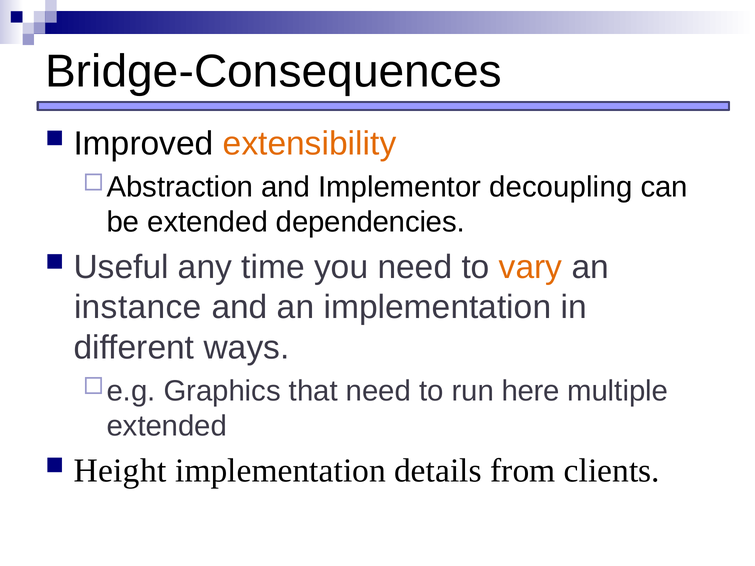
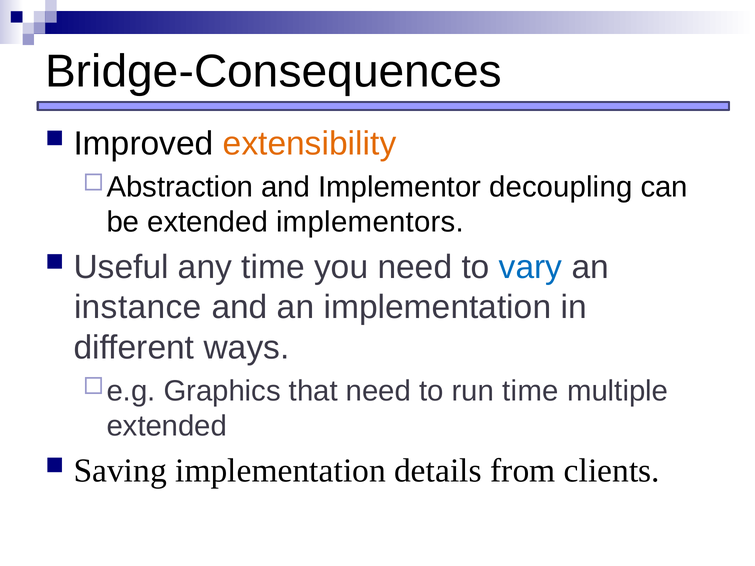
dependencies: dependencies -> implementors (370, 222)
vary colour: orange -> blue (530, 267)
run here: here -> time (530, 391)
Height: Height -> Saving (120, 471)
